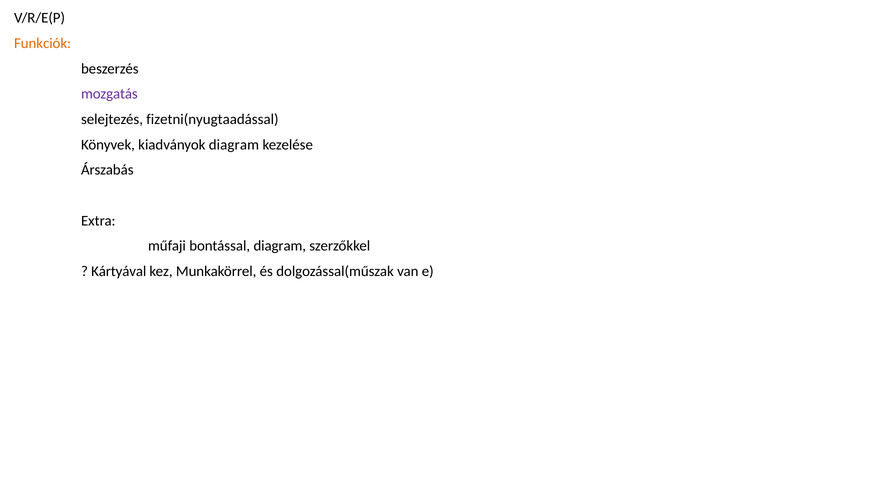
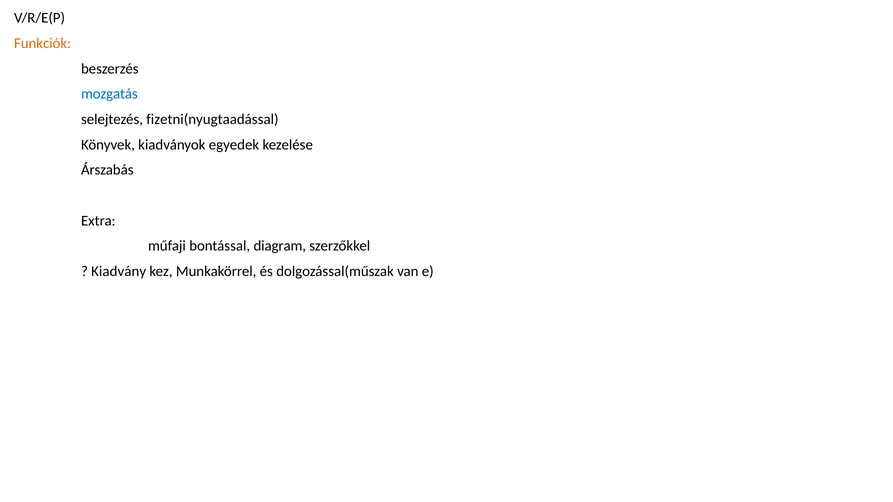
mozgatás colour: purple -> blue (109, 94)
kiadványok diagram: diagram -> egyedek (234, 145)
Kártyával: Kártyával -> Kiadvány (119, 271)
